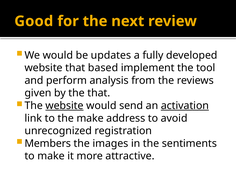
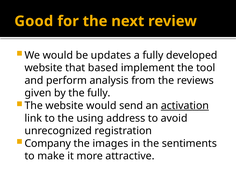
the that: that -> fully (99, 93)
website underline: present -> none (65, 106)
the make: make -> using (90, 118)
Members: Members -> Company (48, 143)
